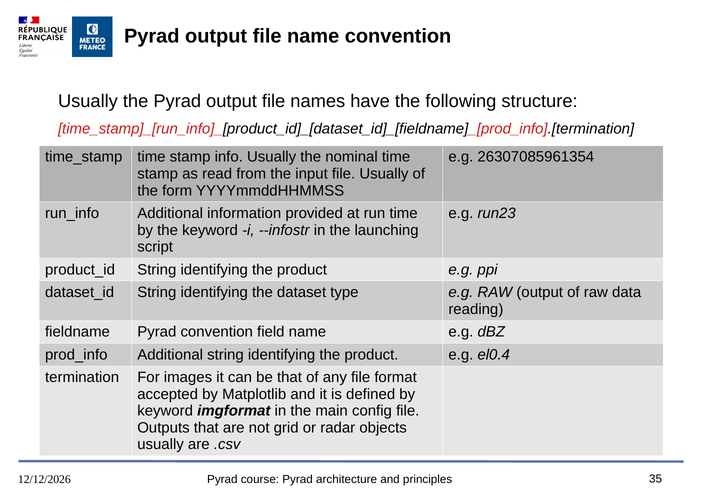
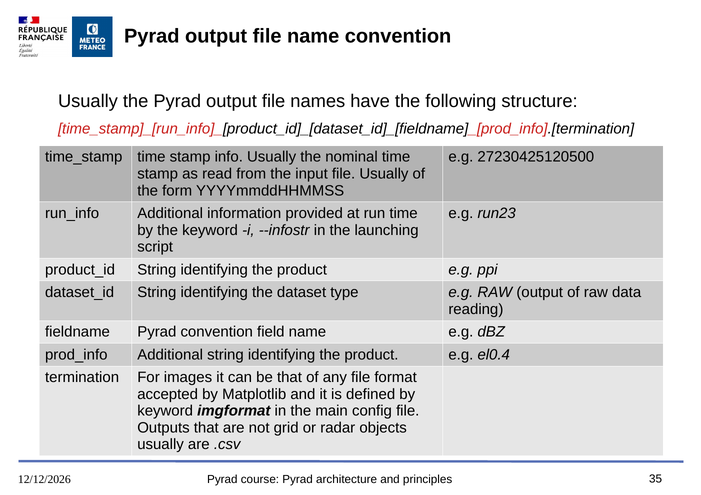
26307085961354: 26307085961354 -> 27230425120500 (536, 157)
